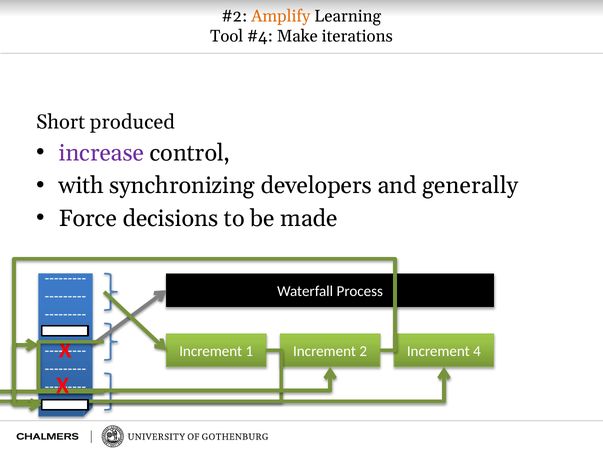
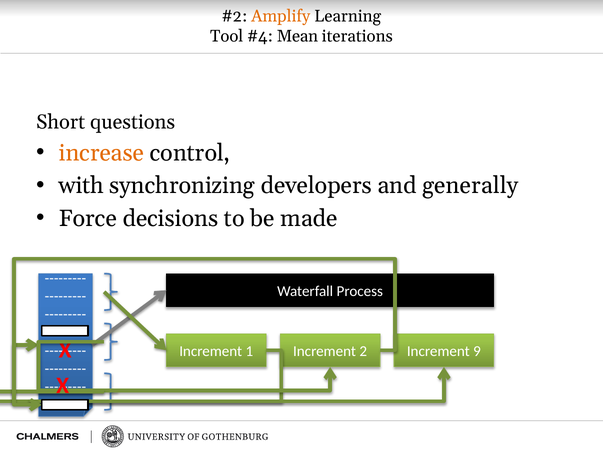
Make: Make -> Mean (297, 36)
produced: produced -> questions (133, 122)
increase colour: purple -> orange (101, 153)
4: 4 -> 9 (477, 352)
